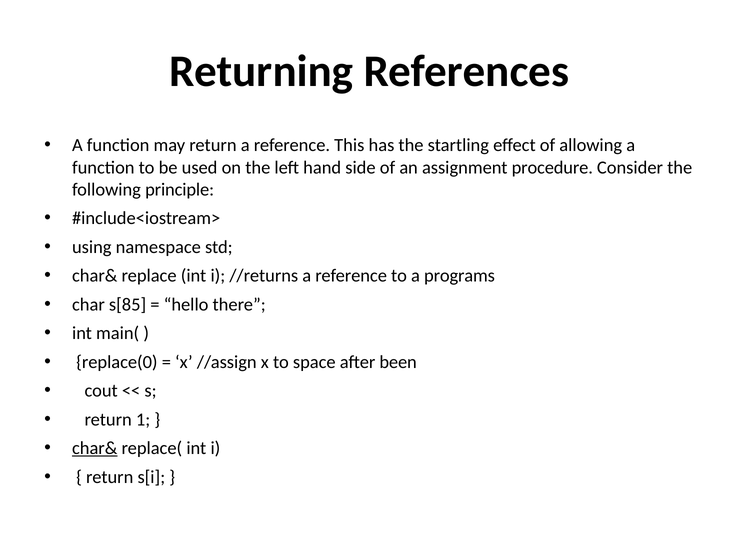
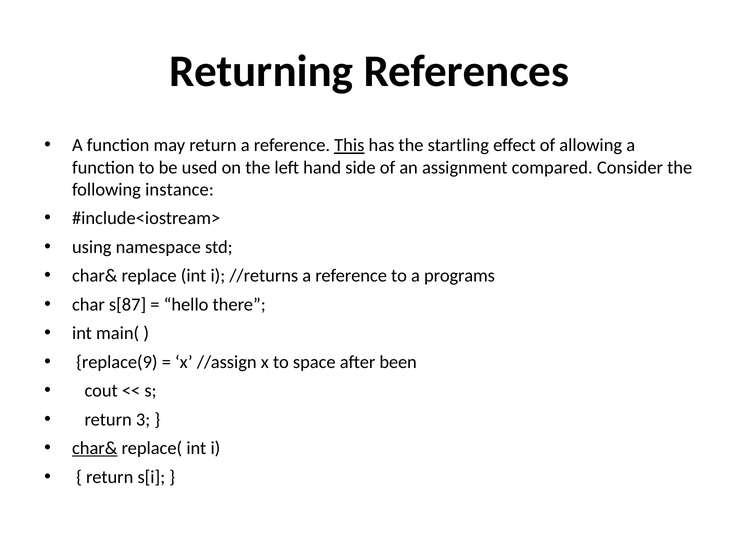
This underline: none -> present (349, 145)
procedure: procedure -> compared (552, 168)
principle: principle -> instance (179, 190)
s[85: s[85 -> s[87 (128, 305)
replace(0: replace(0 -> replace(9 (117, 362)
1: 1 -> 3 (143, 420)
